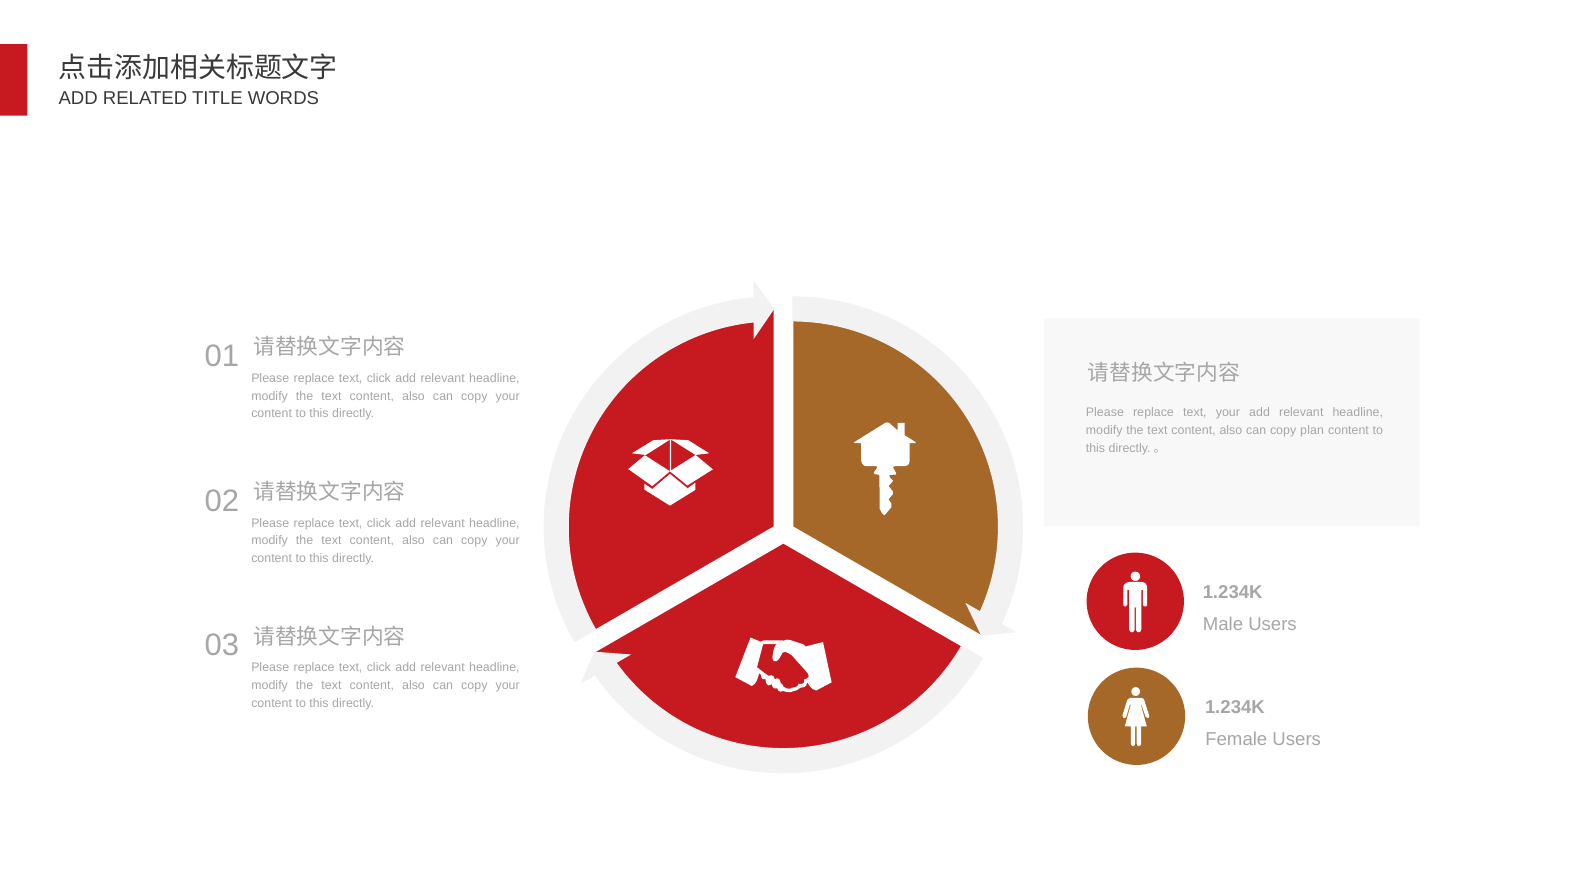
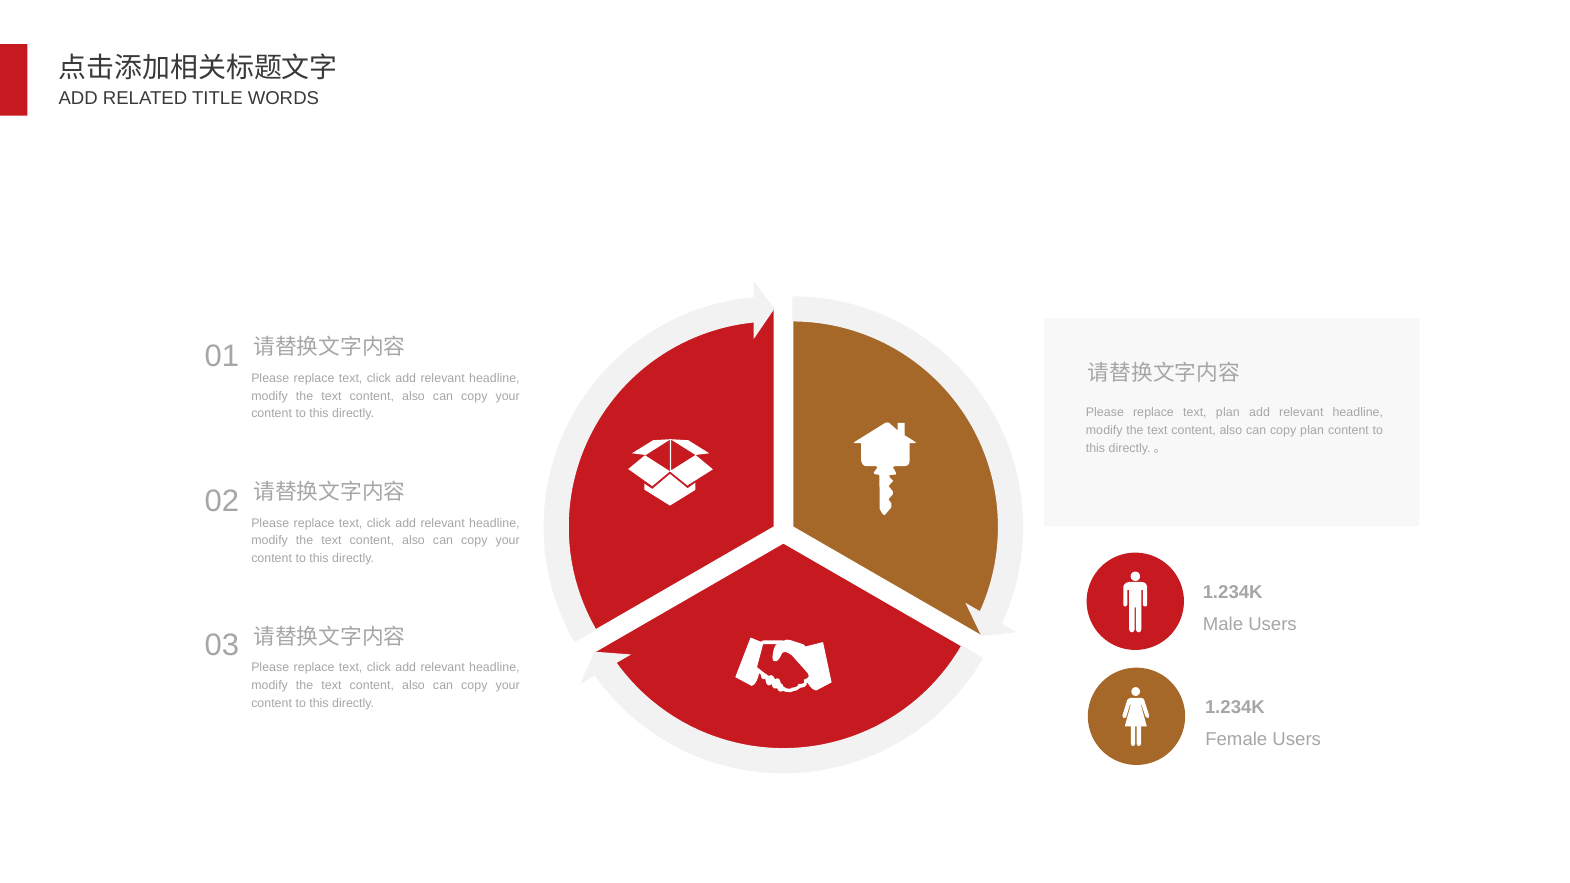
text your: your -> plan (1228, 413)
